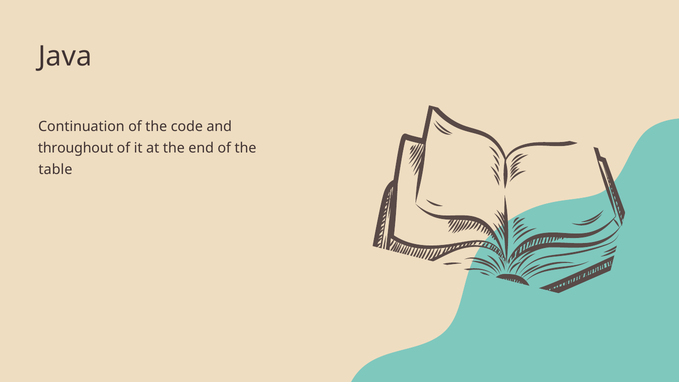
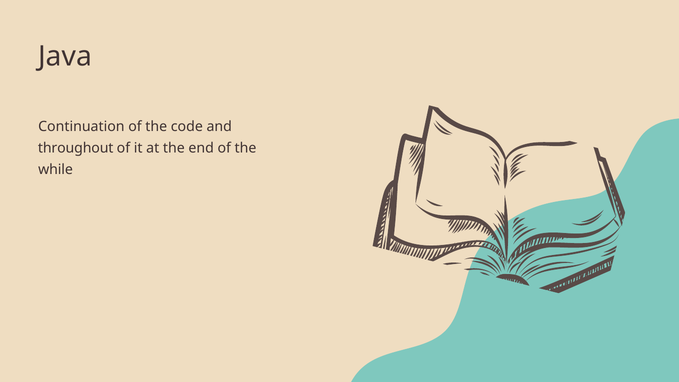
table: table -> while (56, 169)
